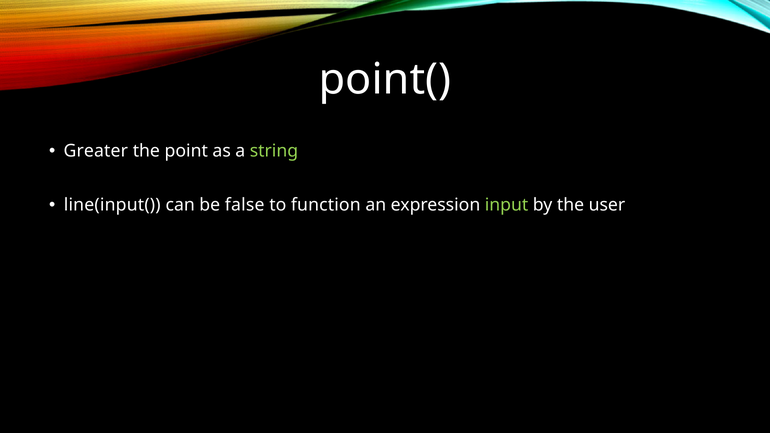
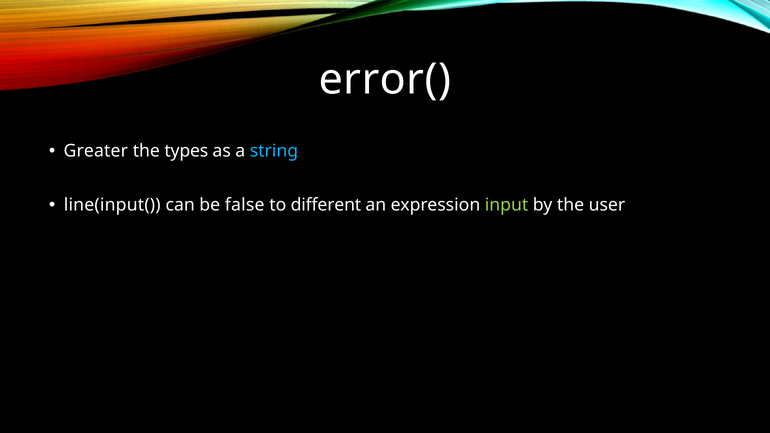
point(: point( -> error( (385, 80)
point: point -> types (186, 151)
string colour: light green -> light blue (274, 151)
function: function -> different (326, 205)
